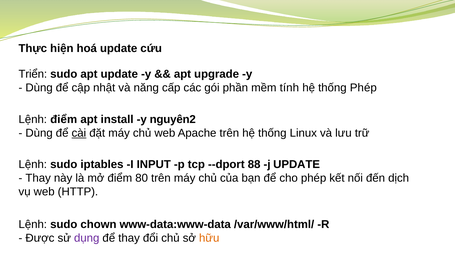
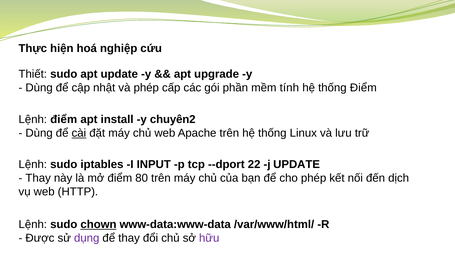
hoá update: update -> nghiệp (119, 48)
Triển: Triển -> Thiết (33, 74)
và năng: năng -> phép (146, 88)
thống Phép: Phép -> Điểm (363, 88)
nguyên2: nguyên2 -> chuyên2 (173, 119)
88: 88 -> 22 (254, 164)
chown underline: none -> present (98, 224)
hữu colour: orange -> purple (209, 238)
